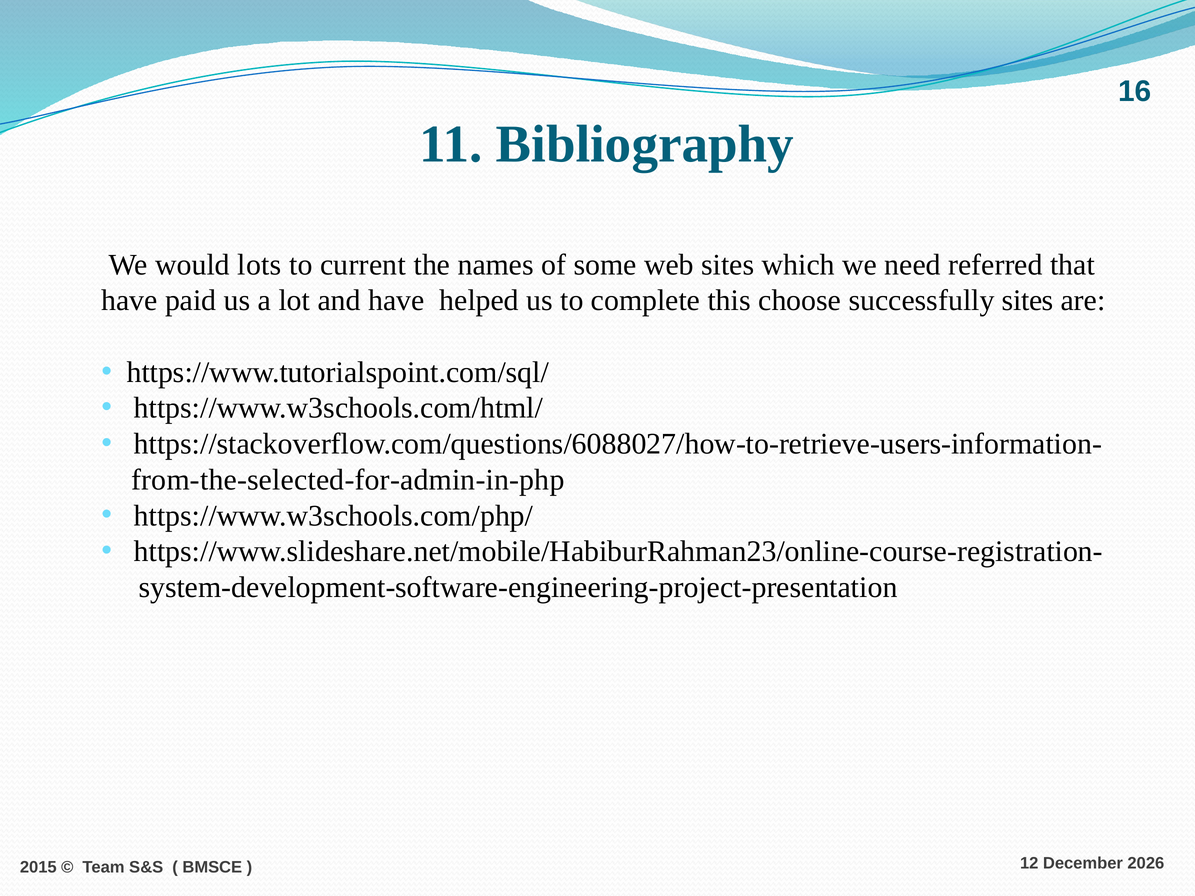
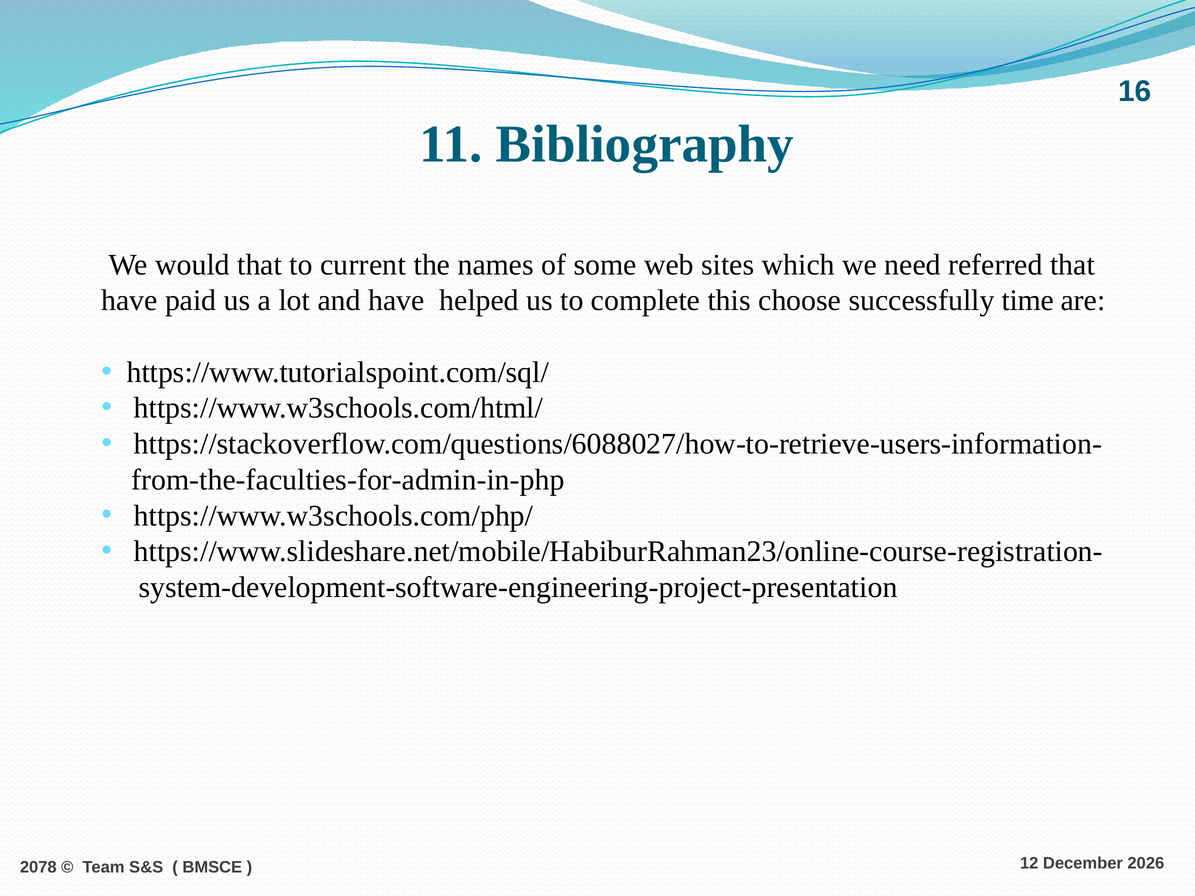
would lots: lots -> that (260, 265)
successfully sites: sites -> time (1028, 301)
from-the-selected-for-admin-in-php: from-the-selected-for-admin-in-php -> from-the-faculties-for-admin-in-php (348, 480)
2015: 2015 -> 2078 (38, 868)
